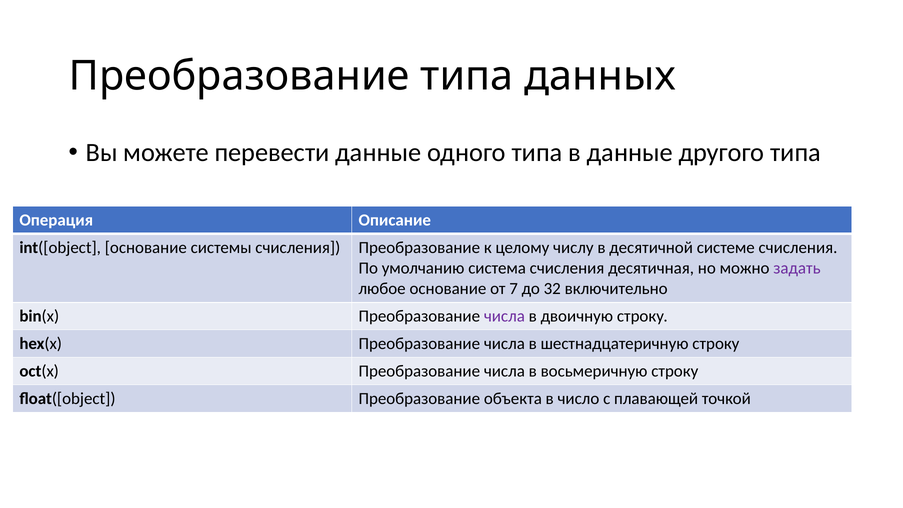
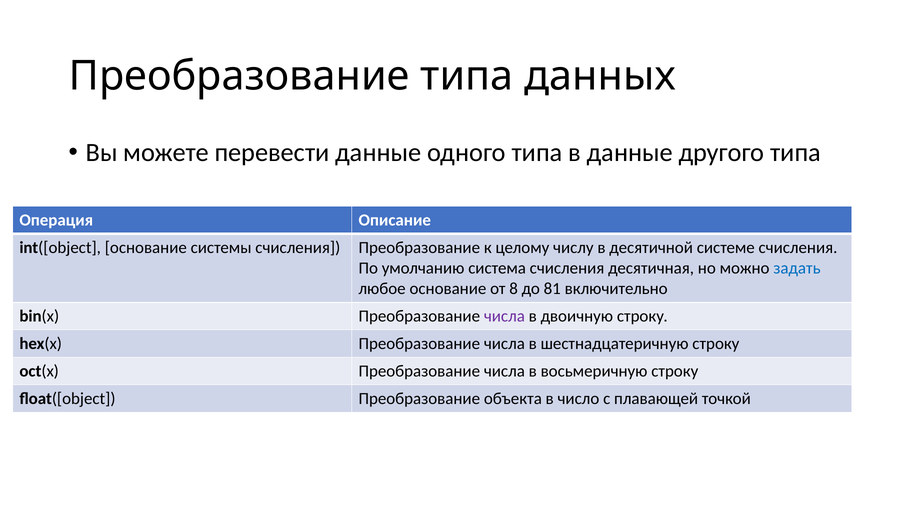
задать colour: purple -> blue (797, 268)
7: 7 -> 8 (514, 289)
32: 32 -> 81 (552, 289)
